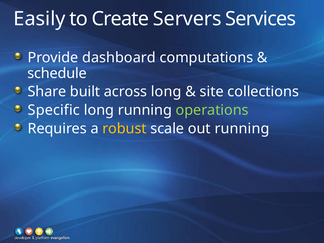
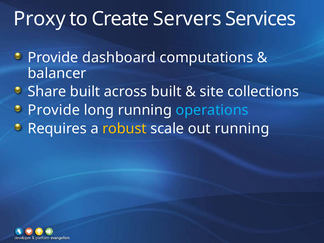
Easily: Easily -> Proxy (40, 19)
schedule: schedule -> balancer (57, 73)
across long: long -> built (166, 92)
Specific: Specific -> Provide (54, 110)
operations colour: light green -> light blue (212, 110)
